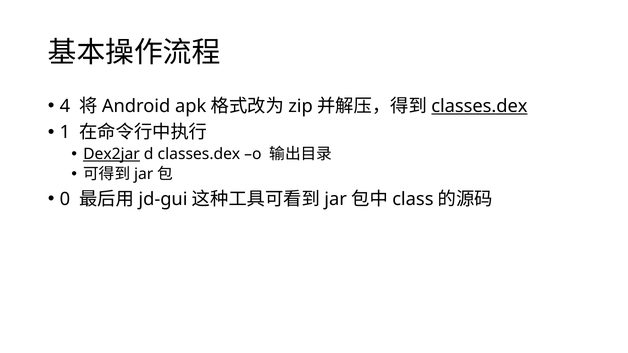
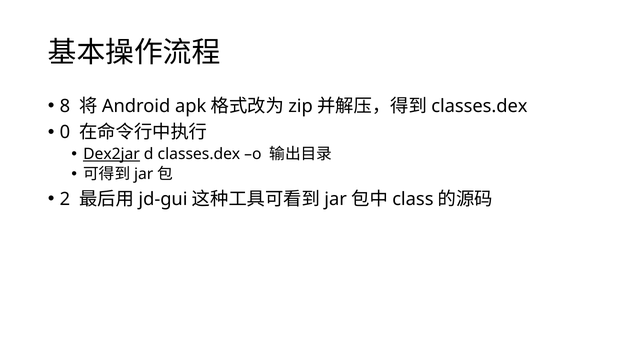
4: 4 -> 8 (65, 106)
classes.dex underline: present -> none (479, 106)
1: 1 -> 0 (65, 133)
0: 0 -> 2 (65, 199)
